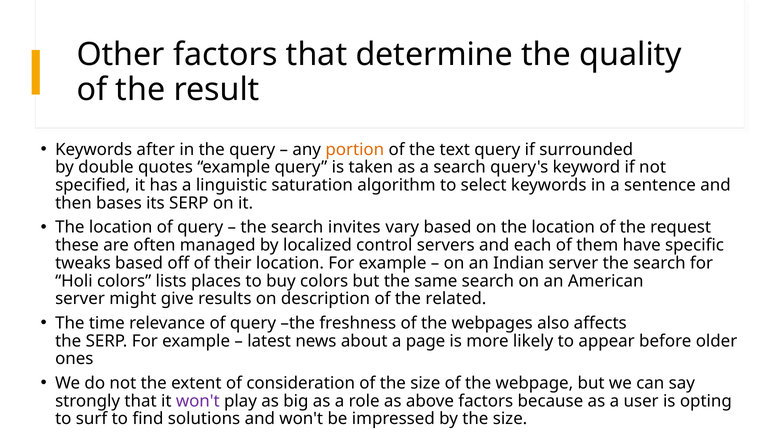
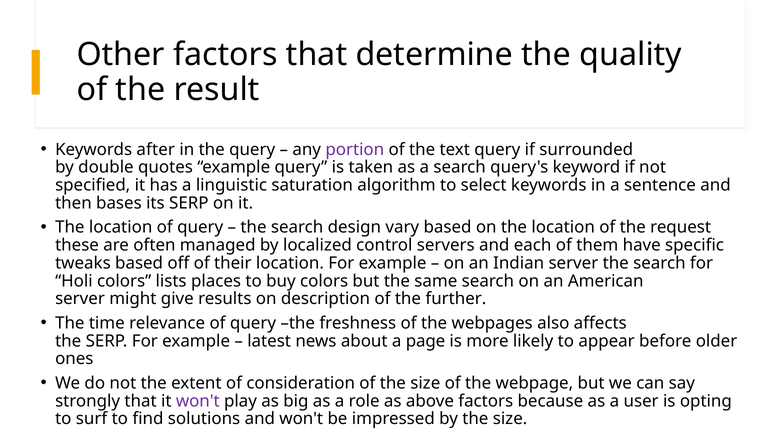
portion colour: orange -> purple (355, 150)
invites: invites -> design (354, 228)
related: related -> further (456, 299)
